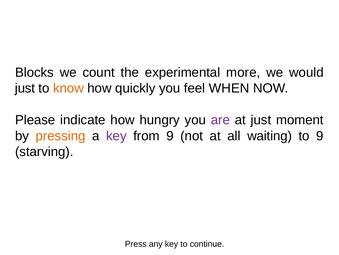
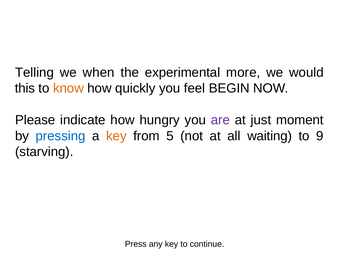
Blocks: Blocks -> Telling (34, 72)
count: count -> when (99, 72)
just: just -> this (25, 88)
WHEN: WHEN -> BEGIN (229, 88)
pressing colour: orange -> blue (61, 135)
key colour: purple -> orange (116, 135)
from 9: 9 -> 5 (170, 135)
